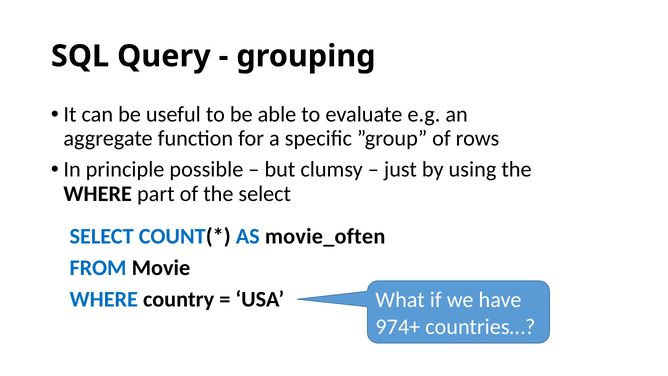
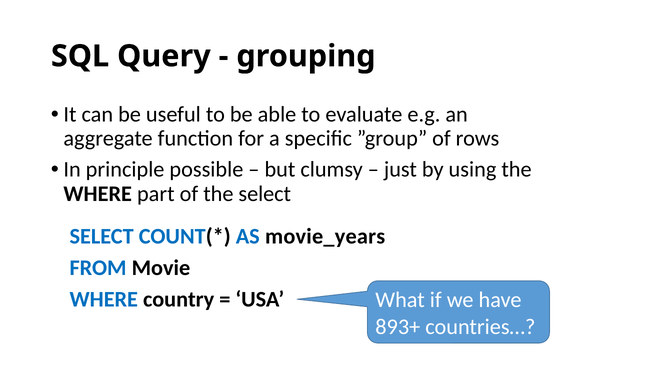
movie_often: movie_often -> movie_years (325, 236)
974+: 974+ -> 893+ (398, 327)
